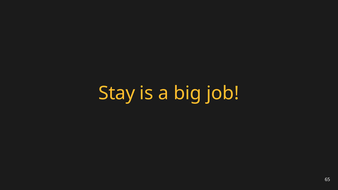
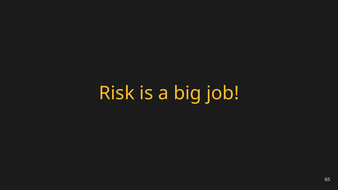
Stay: Stay -> Risk (117, 93)
